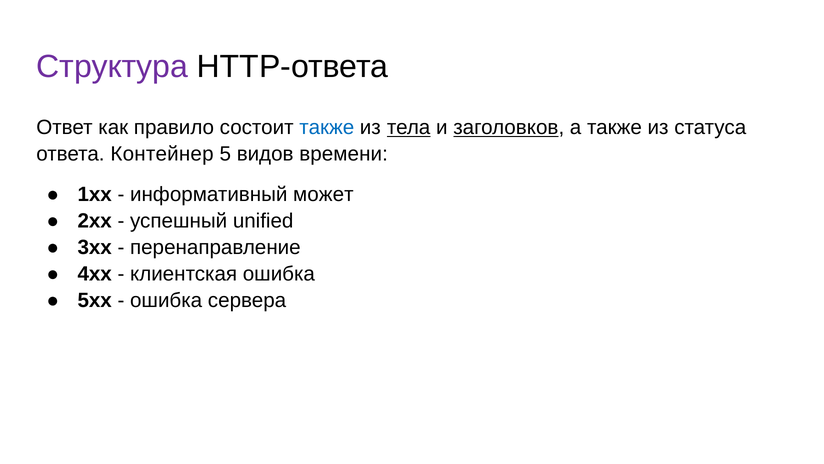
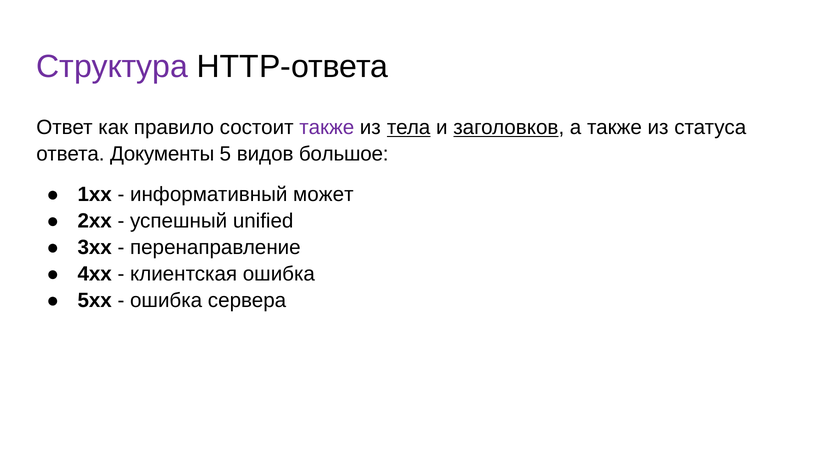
также colour: blue -> purple (327, 127)
Контейнер: Контейнер -> Документы (162, 154)
времени: времени -> большое (344, 154)
